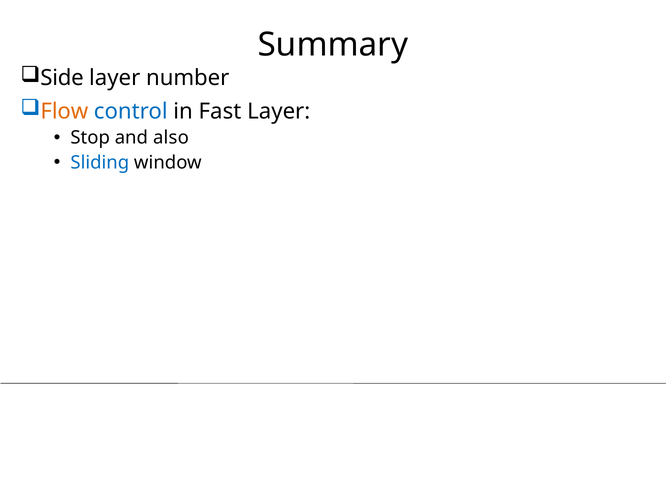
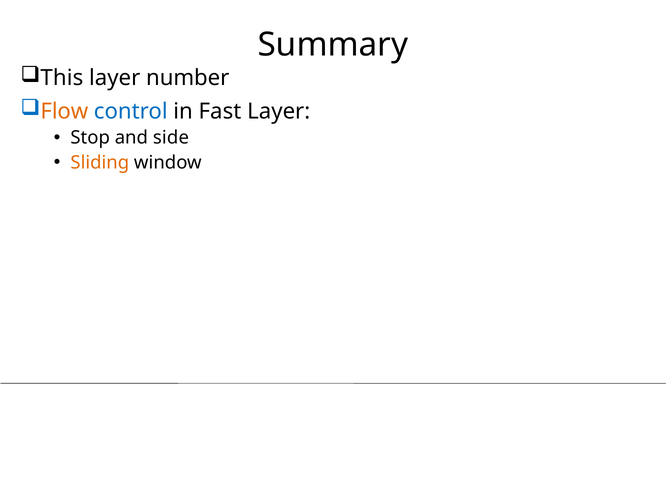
Side: Side -> This (62, 78)
also: also -> side (171, 138)
Sliding colour: blue -> orange (100, 162)
